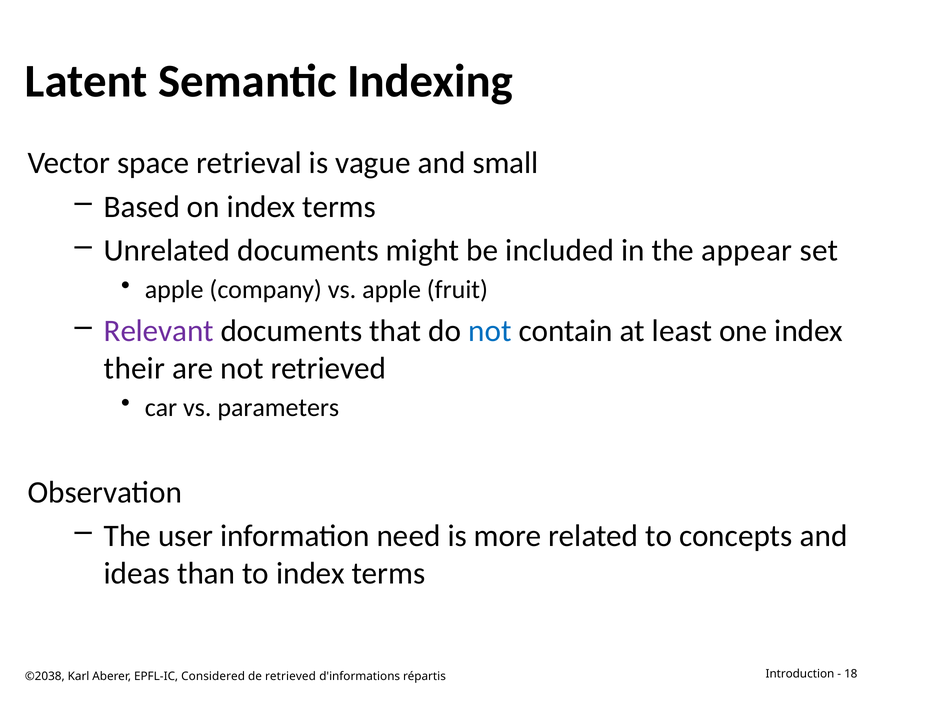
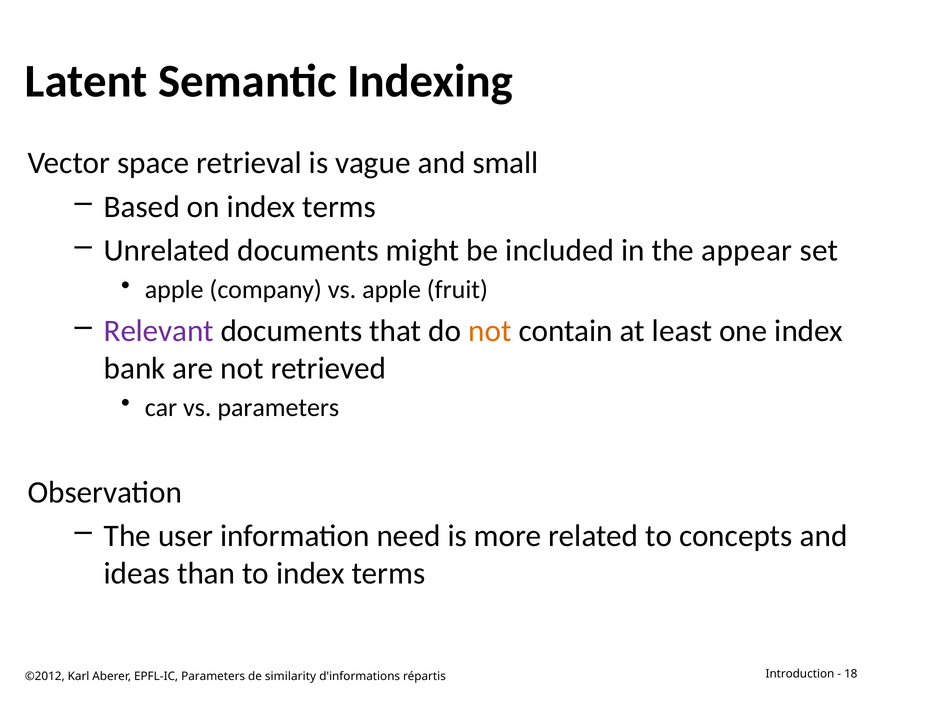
not colour: blue -> orange (490, 331)
their: their -> bank (135, 368)
©2038: ©2038 -> ©2012 (45, 676)
EPFL-IC Considered: Considered -> Parameters (213, 676)
de retrieved: retrieved -> similarity (290, 676)
